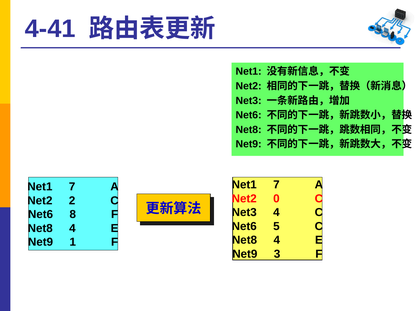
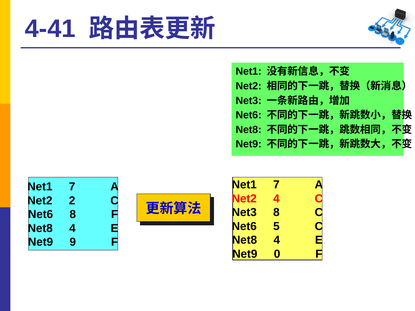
Net2 0: 0 -> 4 (276, 199)
Net3 4: 4 -> 8 (276, 213)
1: 1 -> 9 (73, 242)
3: 3 -> 0 (277, 254)
